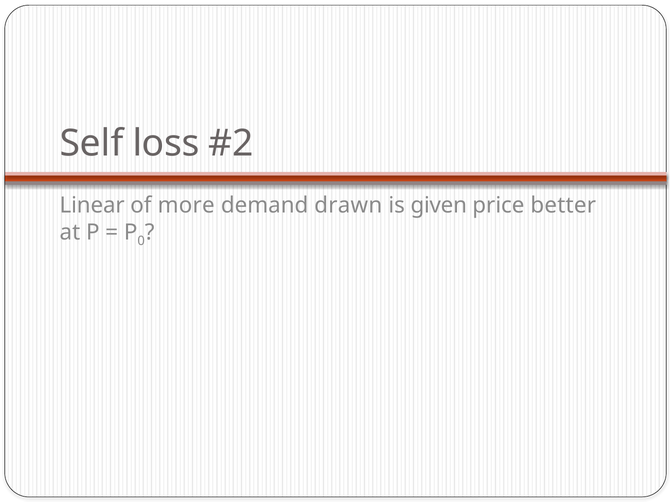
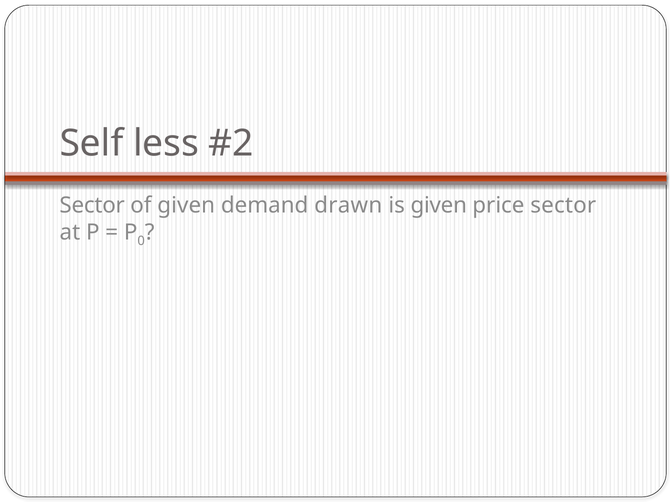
loss: loss -> less (166, 143)
Linear: Linear -> Sector (92, 205)
of more: more -> given (186, 205)
price better: better -> sector (563, 205)
